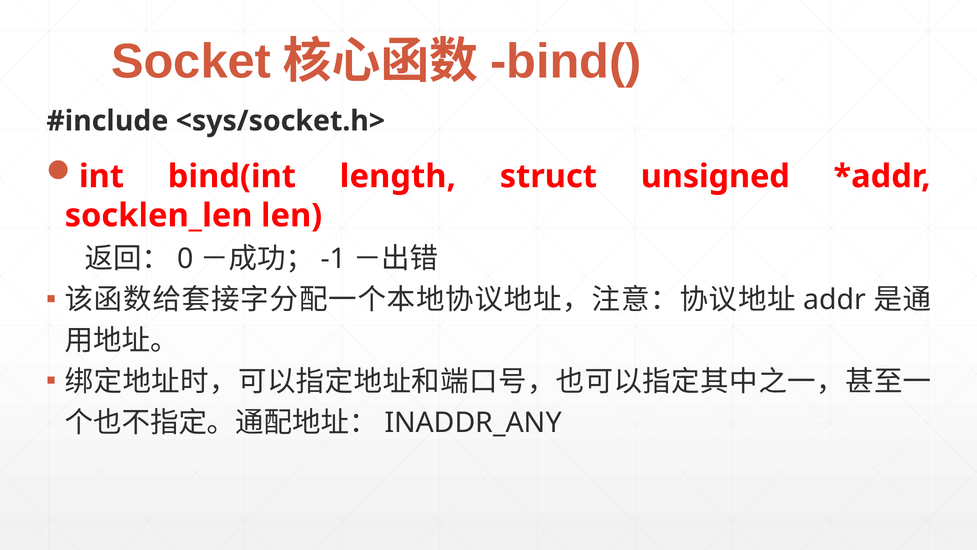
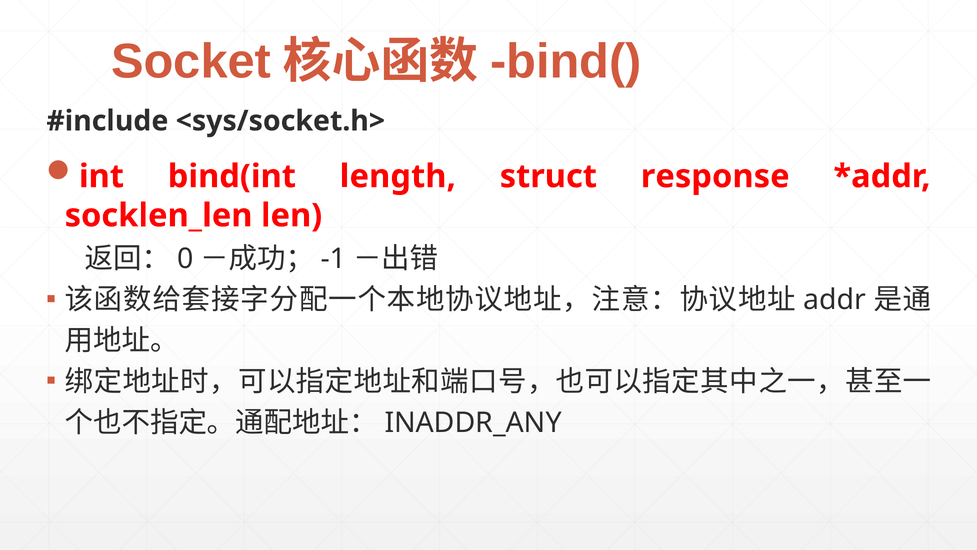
unsigned: unsigned -> response (715, 176)
